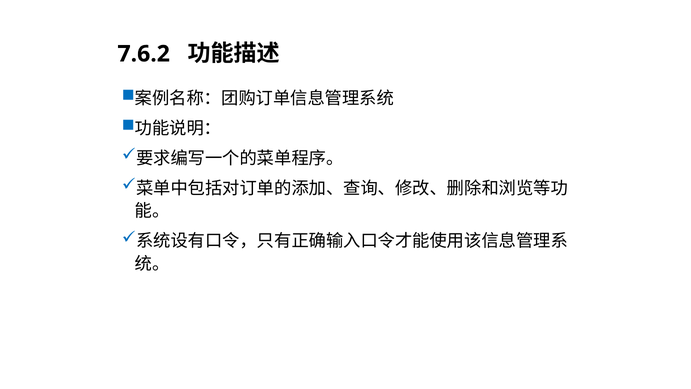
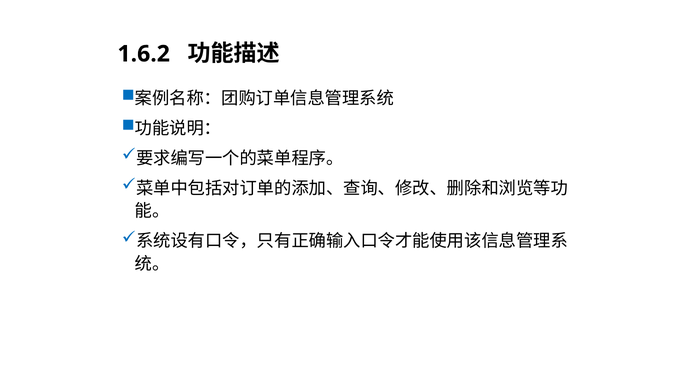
7.6.2: 7.6.2 -> 1.6.2 (144, 54)
